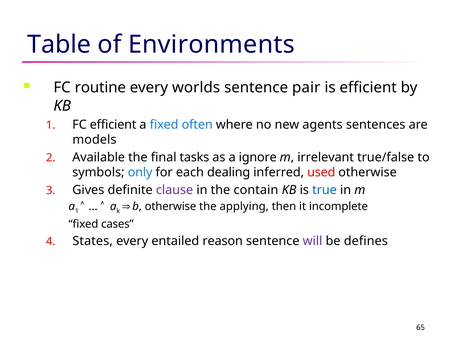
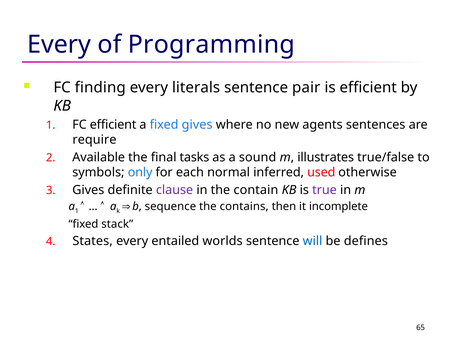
Table: Table -> Every (59, 45)
Environments: Environments -> Programming (211, 45)
routine: routine -> finding (100, 88)
worlds: worlds -> literals (196, 88)
fixed often: often -> gives (197, 125)
models: models -> require (94, 140)
ignore: ignore -> sound (258, 157)
irrelevant: irrelevant -> illustrates (326, 157)
dealing: dealing -> normal (229, 172)
true colour: blue -> purple (324, 190)
b otherwise: otherwise -> sequence (170, 206)
applying: applying -> contains (244, 206)
cases: cases -> stack (117, 224)
reason: reason -> worlds (223, 241)
will colour: purple -> blue (313, 241)
